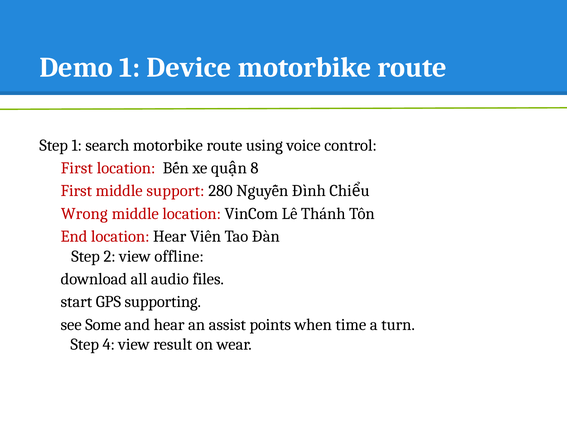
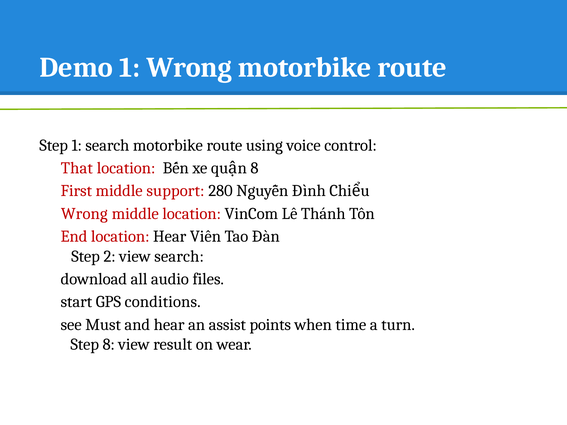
1 Device: Device -> Wrong (189, 67)
First: First -> That (77, 168)
view offline: offline -> search (179, 256)
supporting: supporting -> conditions (163, 302)
Some: Some -> Must (103, 325)
Step 4: 4 -> 8 (109, 345)
